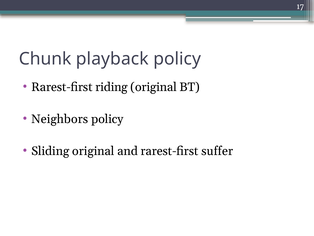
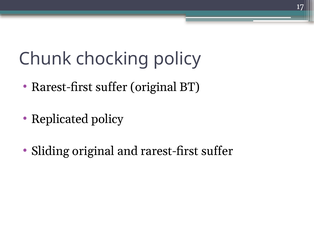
playback: playback -> chocking (112, 59)
riding: riding -> suffer (111, 87)
Neighbors: Neighbors -> Replicated (60, 119)
